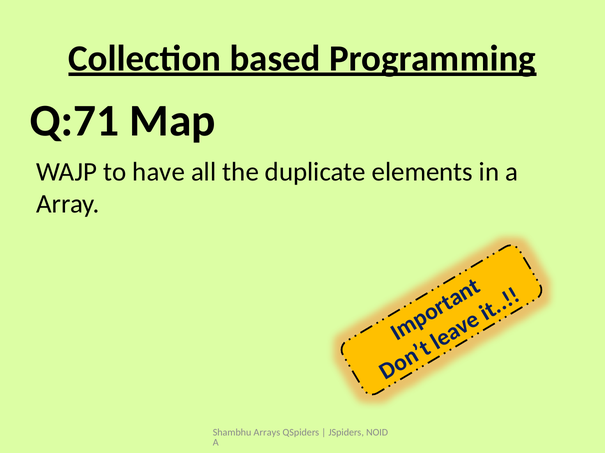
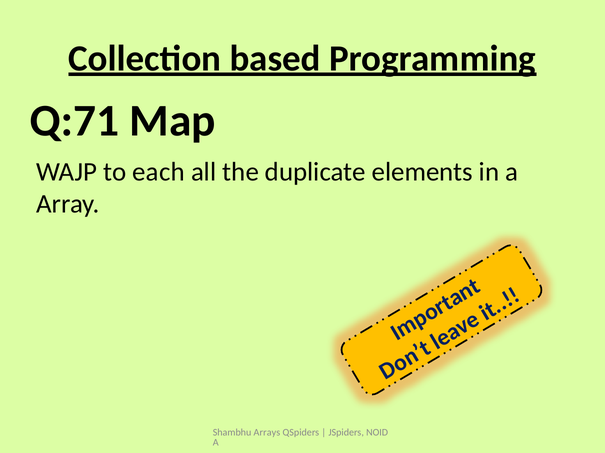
have: have -> each (159, 172)
